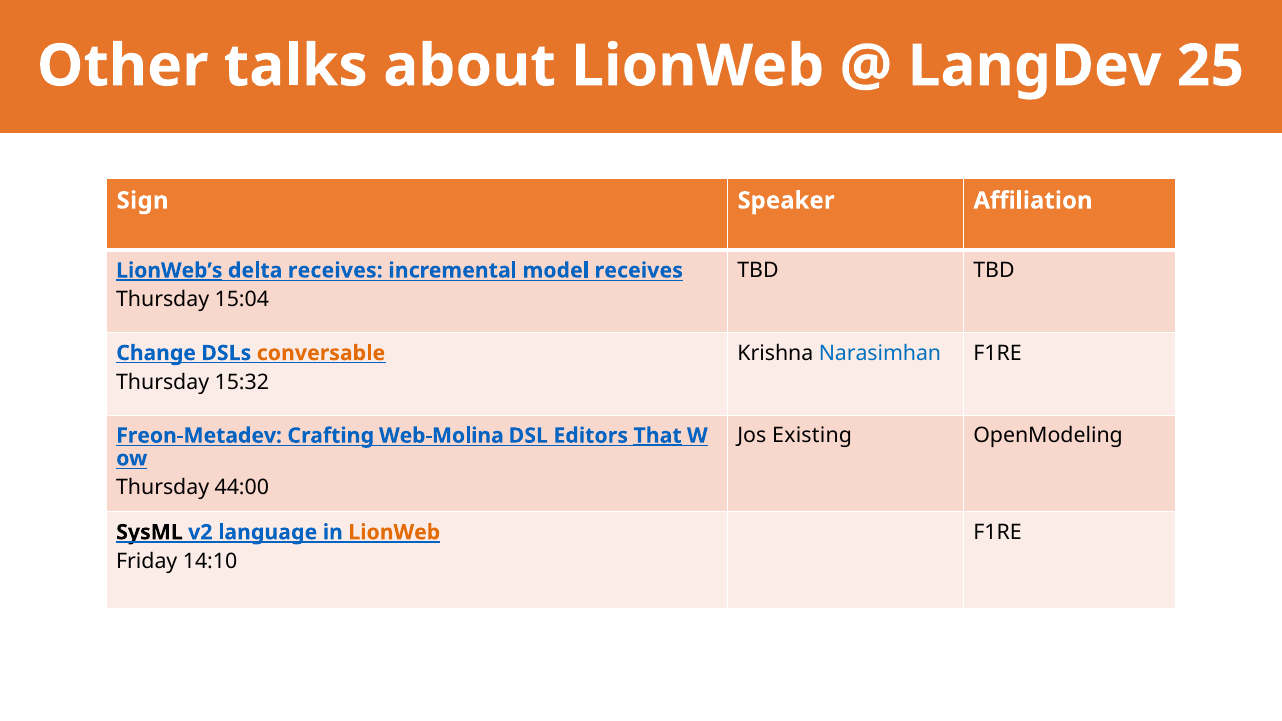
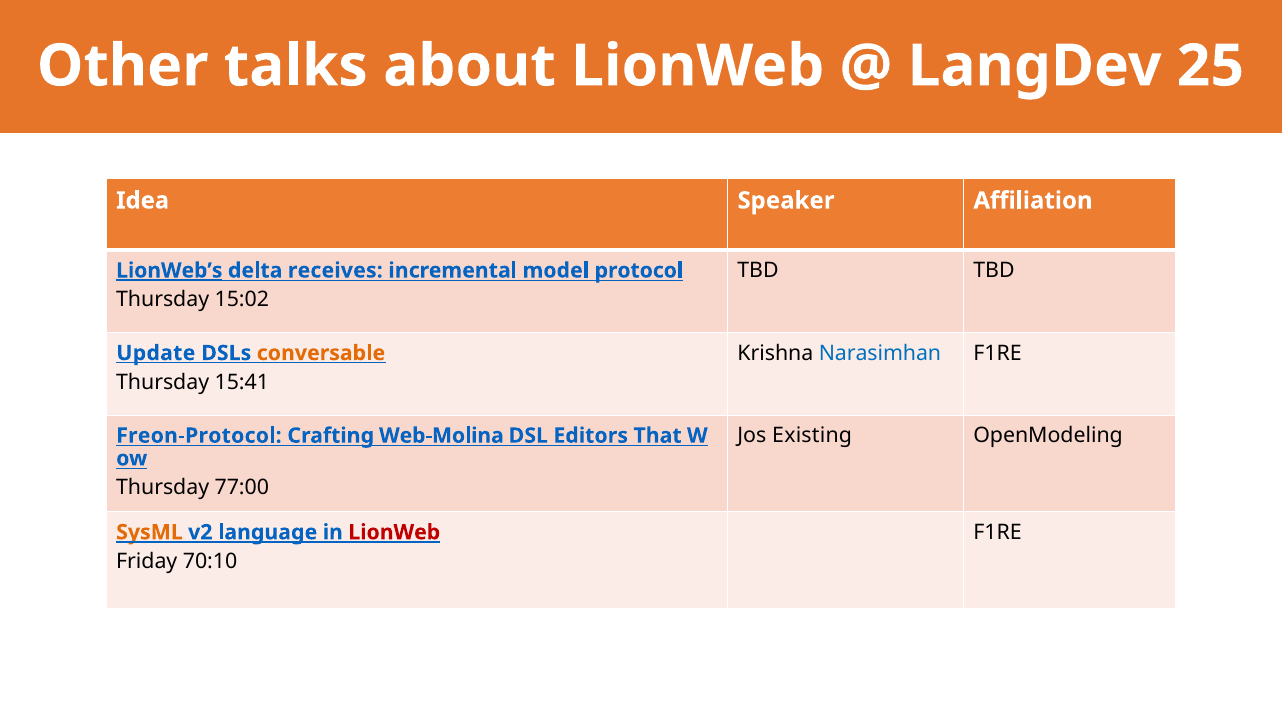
Sign: Sign -> Idea (143, 201)
model receives: receives -> protocol (639, 271)
15:04: 15:04 -> 15:02 (242, 300)
Change: Change -> Update (156, 353)
15:32: 15:32 -> 15:41 (242, 382)
Freon-Metadev: Freon-Metadev -> Freon-Protocol (199, 436)
That underline: present -> none (657, 436)
44:00: 44:00 -> 77:00 (242, 487)
SysML colour: black -> orange (149, 532)
LionWeb colour: orange -> red (394, 532)
14:10: 14:10 -> 70:10 (210, 561)
